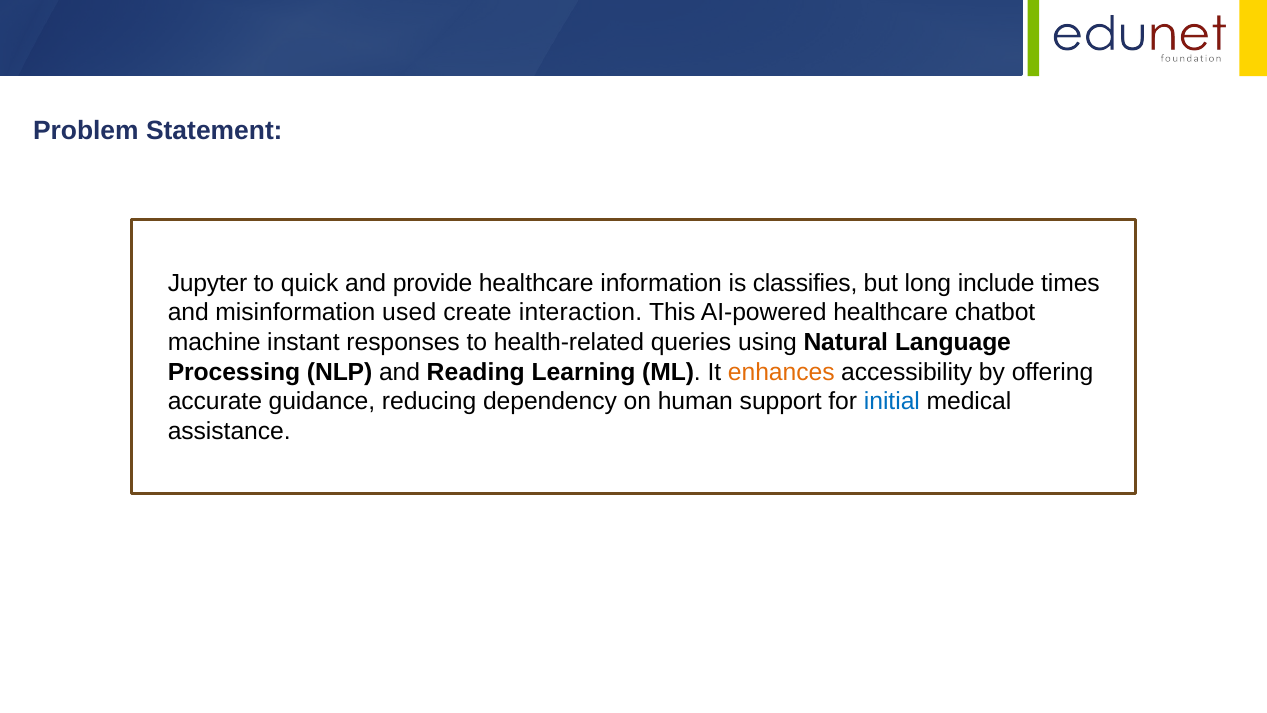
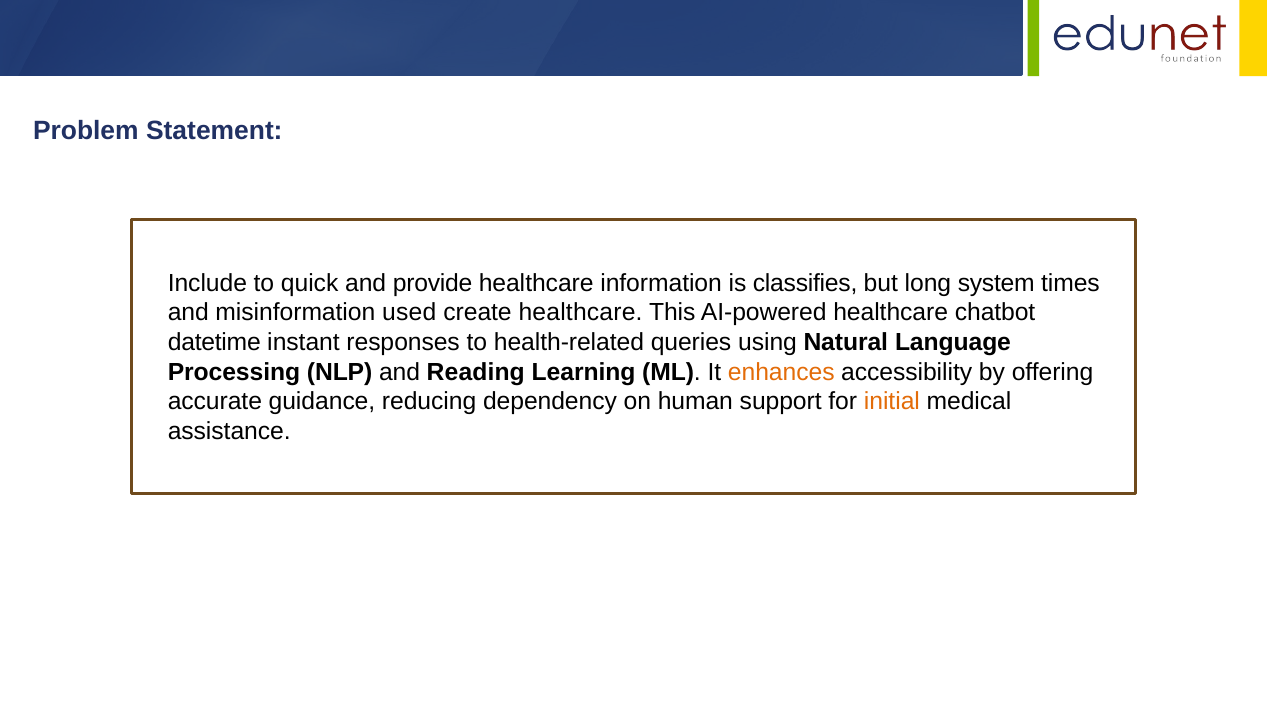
Jupyter: Jupyter -> Include (207, 283)
include: include -> system (996, 283)
create interaction: interaction -> healthcare (581, 313)
machine: machine -> datetime (214, 342)
initial colour: blue -> orange (892, 401)
